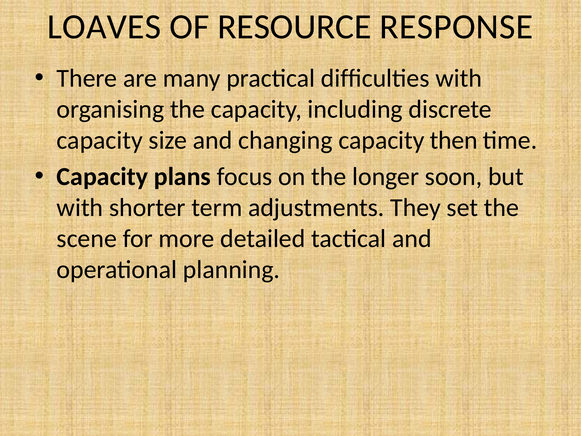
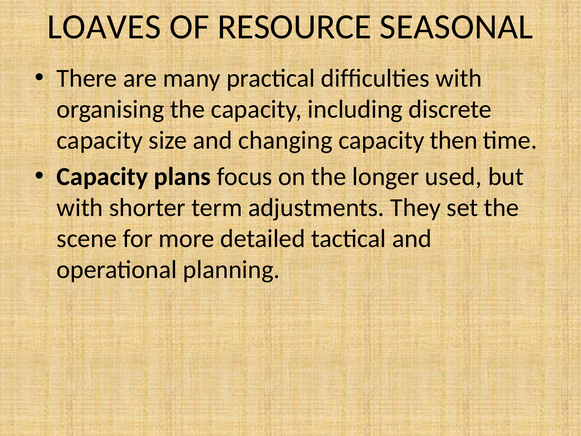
RESPONSE: RESPONSE -> SEASONAL (456, 27)
soon: soon -> used (453, 177)
